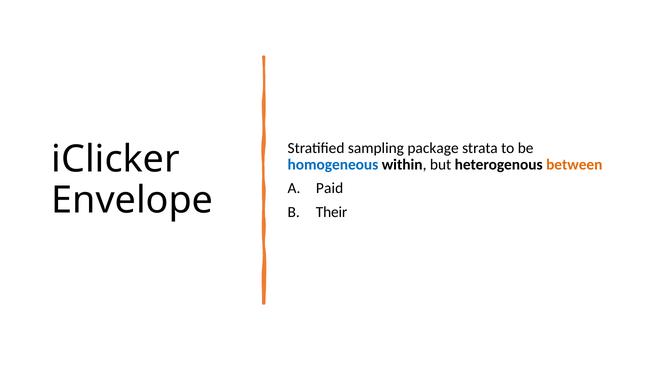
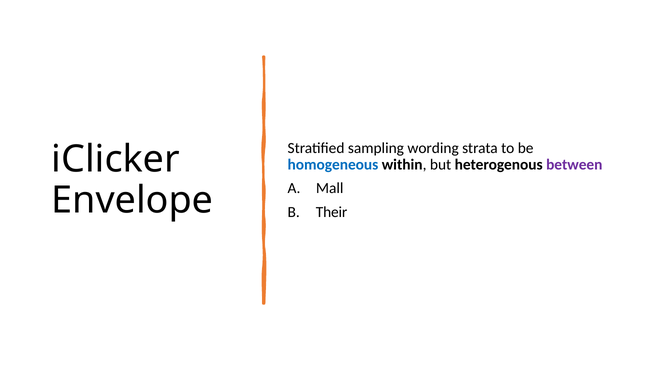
package: package -> wording (433, 148)
between colour: orange -> purple (574, 165)
Paid: Paid -> Mall (330, 188)
